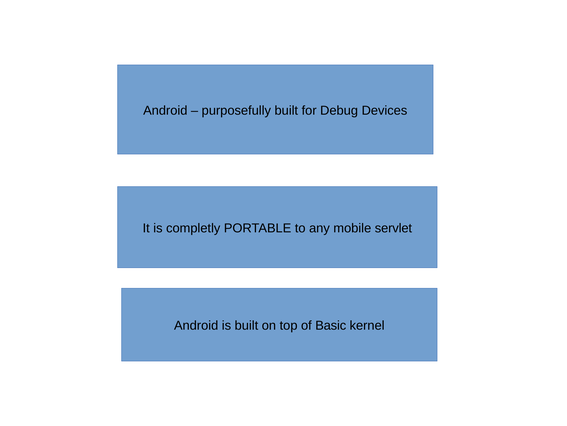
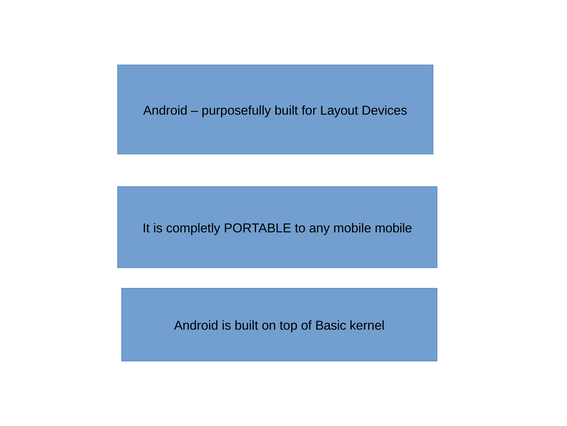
Debug: Debug -> Layout (339, 110)
mobile servlet: servlet -> mobile (393, 228)
